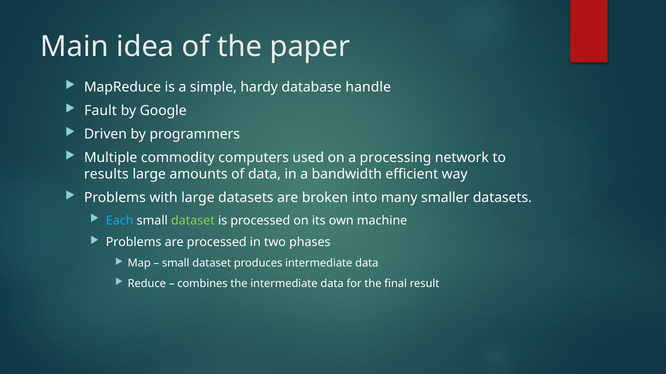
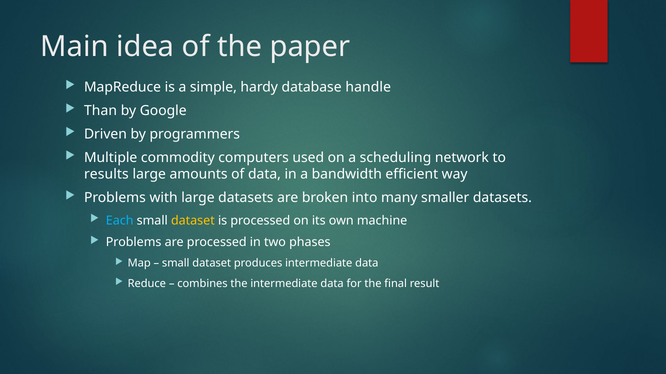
Fault: Fault -> Than (101, 111)
processing: processing -> scheduling (395, 158)
dataset colour: light green -> yellow (193, 221)
